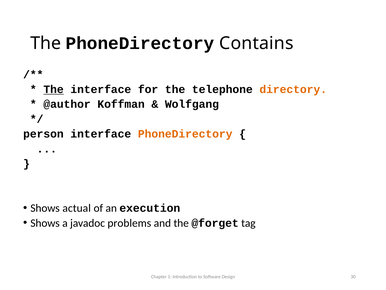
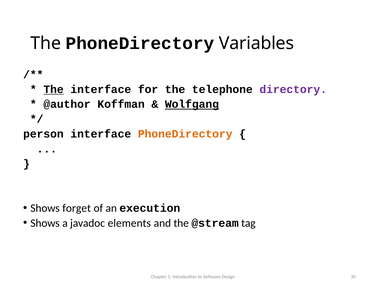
Contains: Contains -> Variables (256, 43)
directory colour: orange -> purple (293, 89)
Wolfgang underline: none -> present (192, 104)
actual: actual -> forget (77, 208)
problems: problems -> elements (129, 223)
@forget: @forget -> @stream (215, 223)
